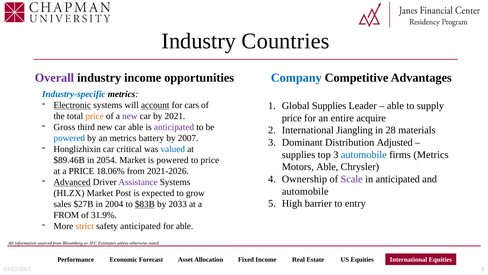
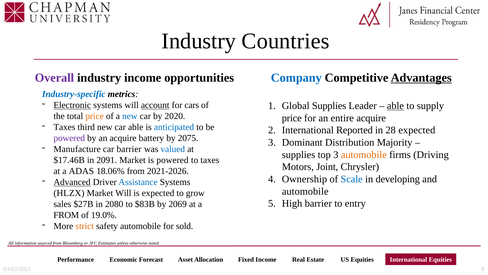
Advantages underline: none -> present (421, 78)
able underline: none -> present (395, 106)
new colour: purple -> blue (130, 116)
2021: 2021 -> 2020 (175, 116)
Gross: Gross -> Taxes (64, 127)
anticipated colour: purple -> blue (174, 127)
Jiangling: Jiangling -> Reported (355, 130)
28 materials: materials -> expected (417, 130)
powered colour: blue -> purple (69, 138)
an metrics: metrics -> acquire (123, 138)
2007: 2007 -> 2075 (188, 138)
Adjusted: Adjusted -> Majority (395, 142)
Honglizhixin: Honglizhixin -> Manufacture (77, 149)
car critical: critical -> barrier (129, 149)
automobile colour: blue -> orange (364, 154)
firms Metrics: Metrics -> Driving (431, 154)
$89.46B: $89.46B -> $17.46B (69, 160)
2054: 2054 -> 2091 (107, 160)
to price: price -> taxes (210, 160)
Motors Able: Able -> Joint (327, 167)
a PRICE: PRICE -> ADAS (81, 171)
Scale colour: purple -> blue (352, 179)
in anticipated: anticipated -> developing (398, 179)
Assistance colour: purple -> blue (138, 182)
Market Post: Post -> Will (123, 193)
2004: 2004 -> 2080 (114, 204)
$83B underline: present -> none (145, 204)
2033: 2033 -> 2069 (178, 204)
31.9%: 31.9% -> 19.0% (104, 215)
safety anticipated: anticipated -> automobile (141, 226)
for able: able -> sold (185, 226)
